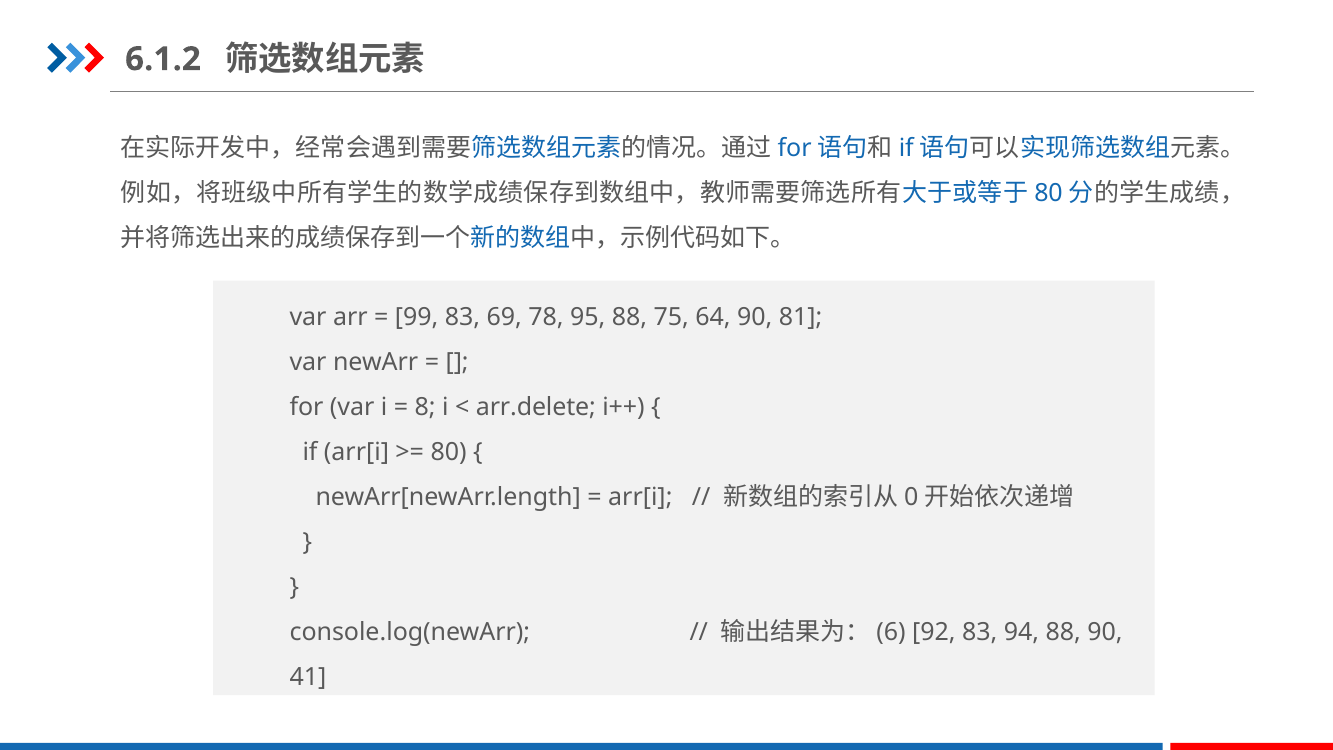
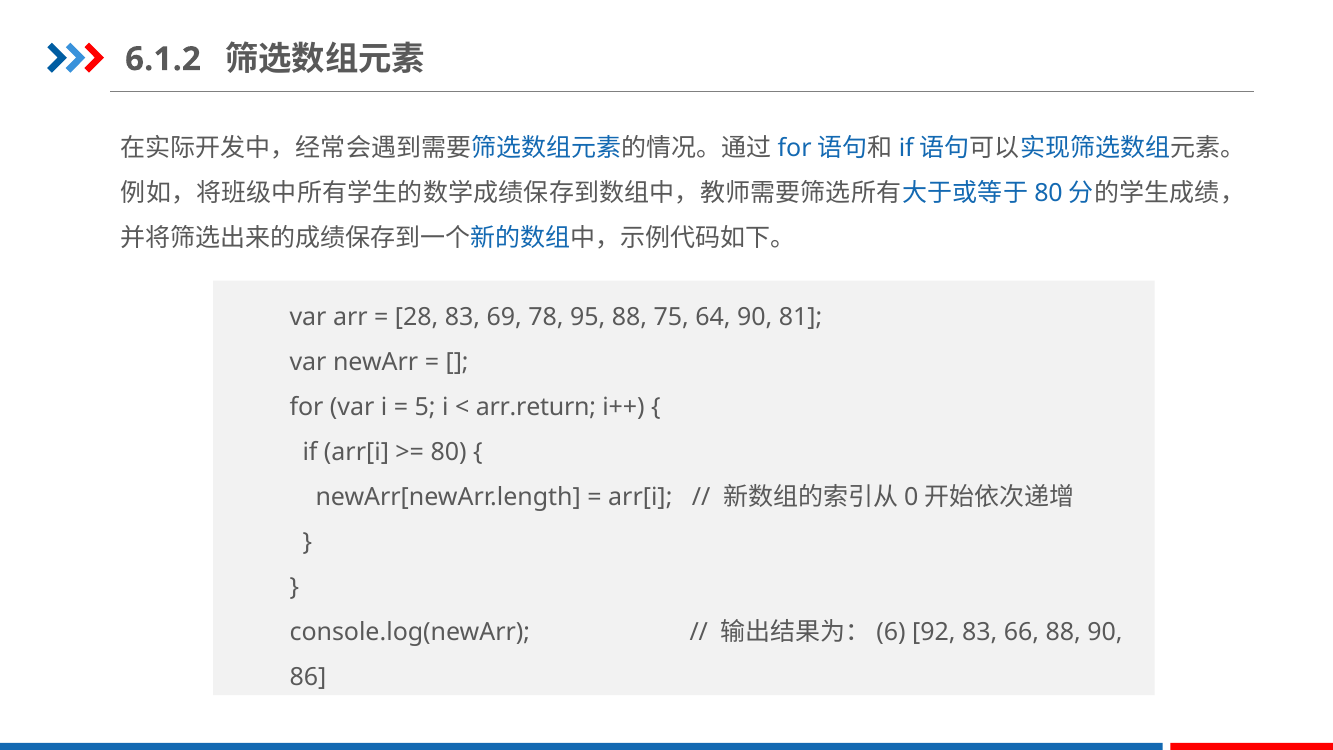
99: 99 -> 28 (417, 317)
8: 8 -> 5 (425, 407)
arr.delete: arr.delete -> arr.return (536, 407)
94: 94 -> 66 (1021, 632)
41: 41 -> 86 (308, 677)
